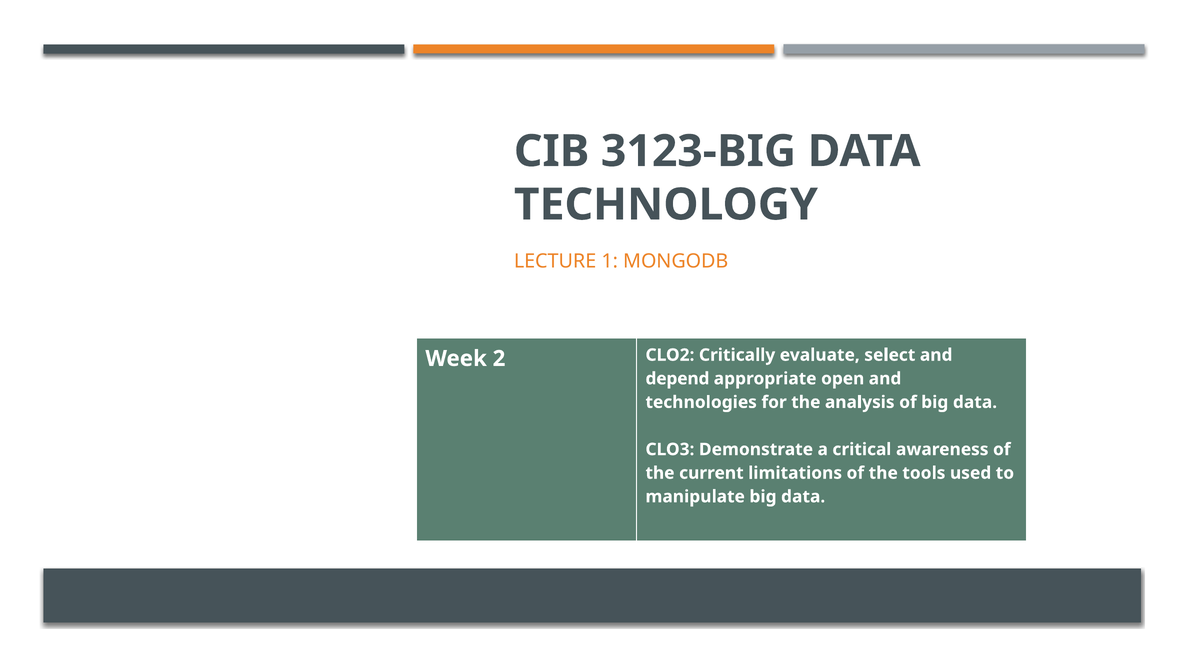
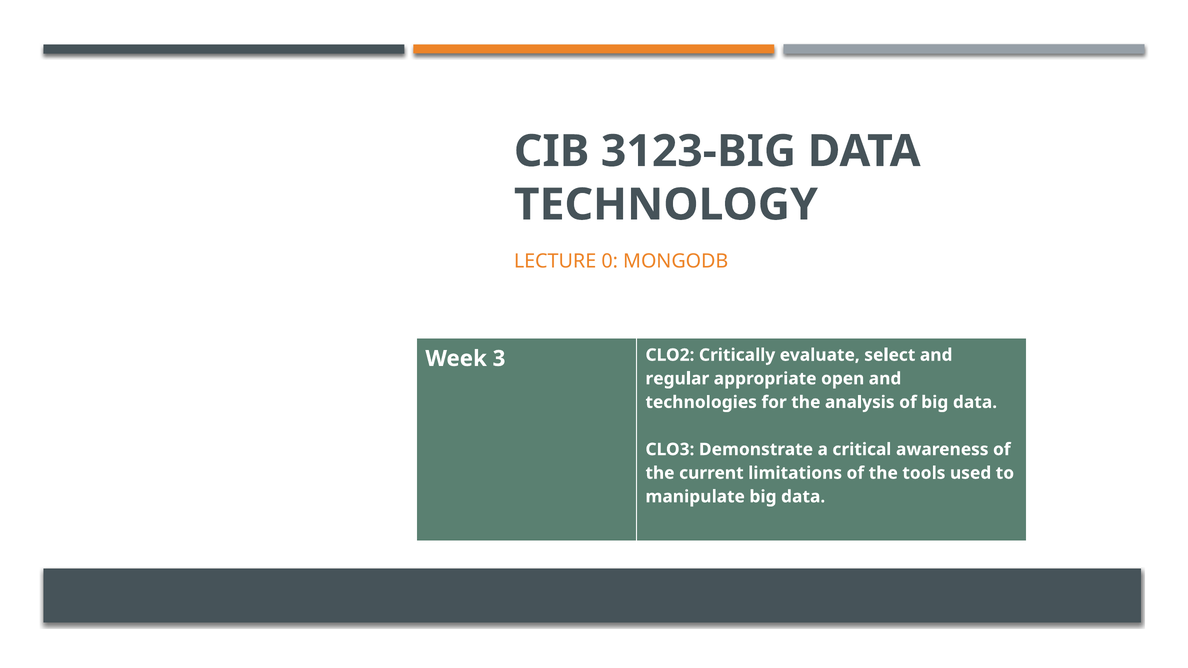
1: 1 -> 0 (610, 261)
2: 2 -> 3 (499, 359)
depend: depend -> regular (677, 379)
